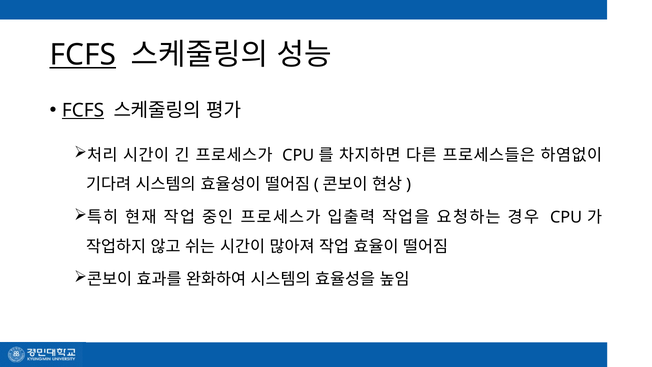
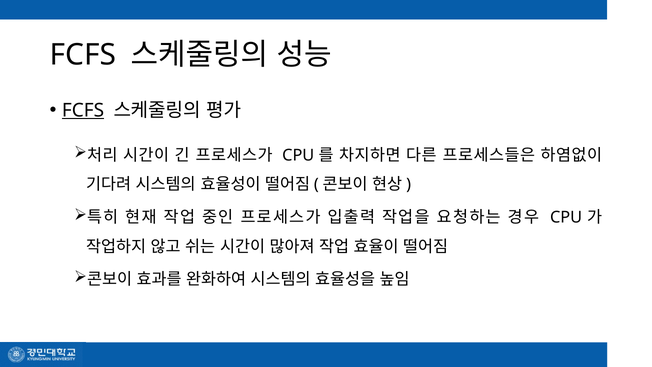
FCFS underline: present -> none (83, 55)
